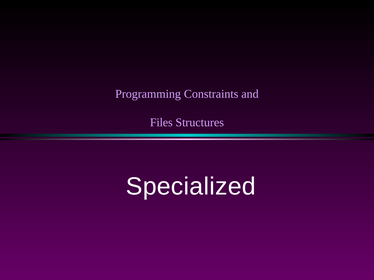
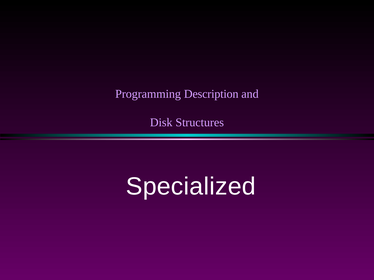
Constraints: Constraints -> Description (211, 94)
Files: Files -> Disk (161, 123)
